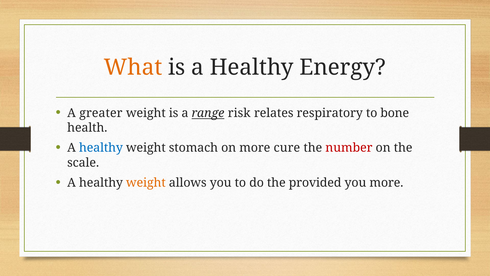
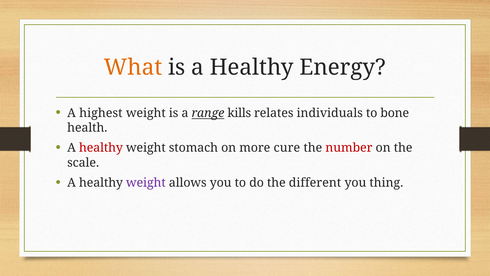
greater: greater -> highest (101, 113)
risk: risk -> kills (239, 113)
respiratory: respiratory -> individuals (330, 113)
healthy colour: blue -> red (101, 148)
weight colour: orange -> purple (146, 183)
provided: provided -> different (315, 183)
you more: more -> thing (386, 183)
